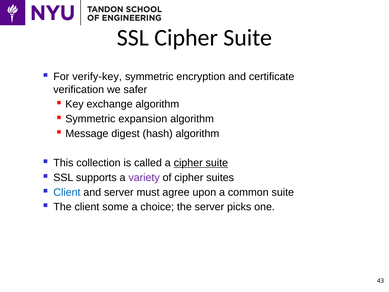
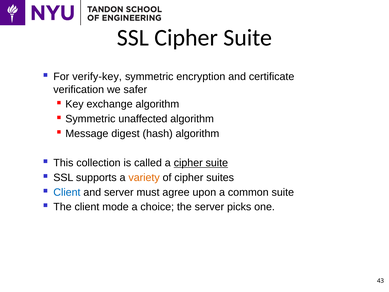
expansion: expansion -> unaffected (143, 119)
variety colour: purple -> orange (144, 177)
some: some -> mode (115, 207)
